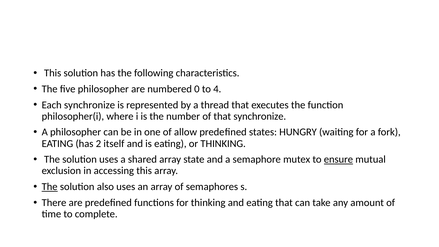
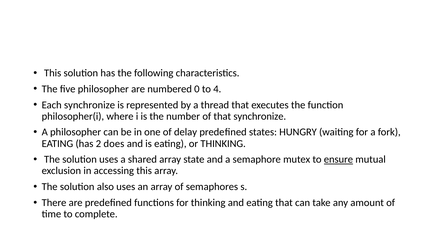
allow: allow -> delay (186, 132)
itself: itself -> does (114, 143)
The underline: present -> none (50, 187)
